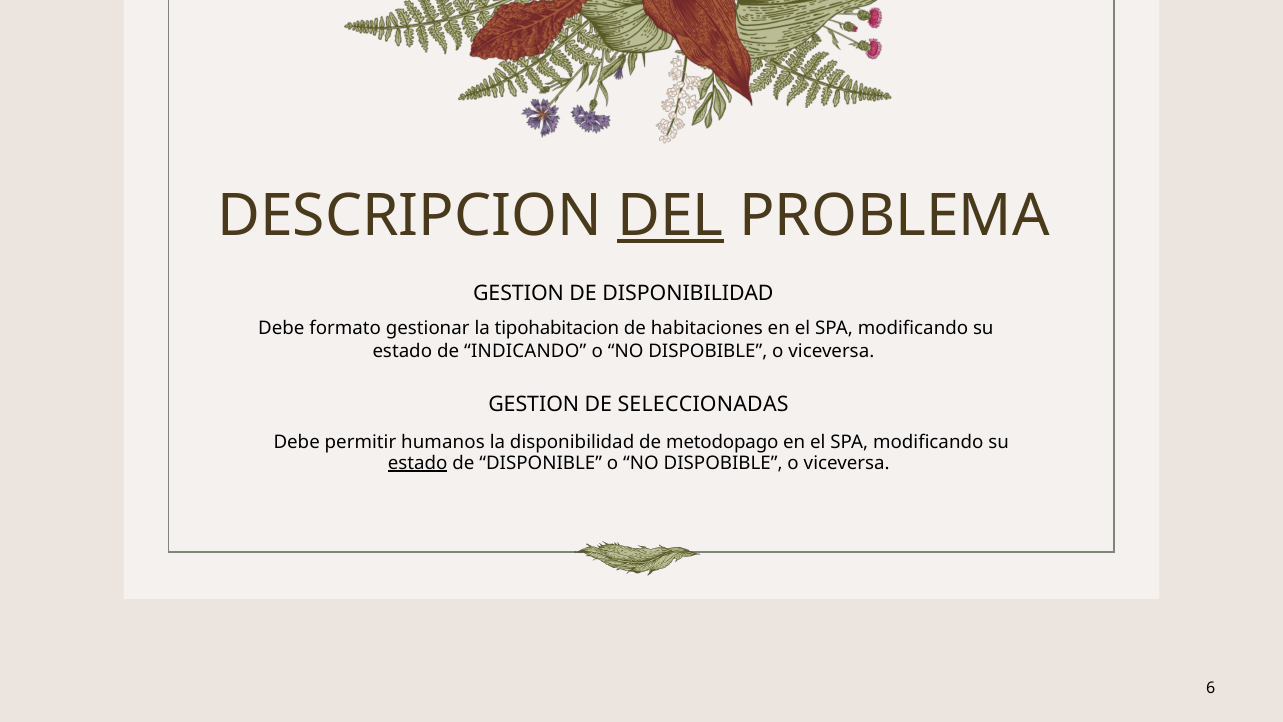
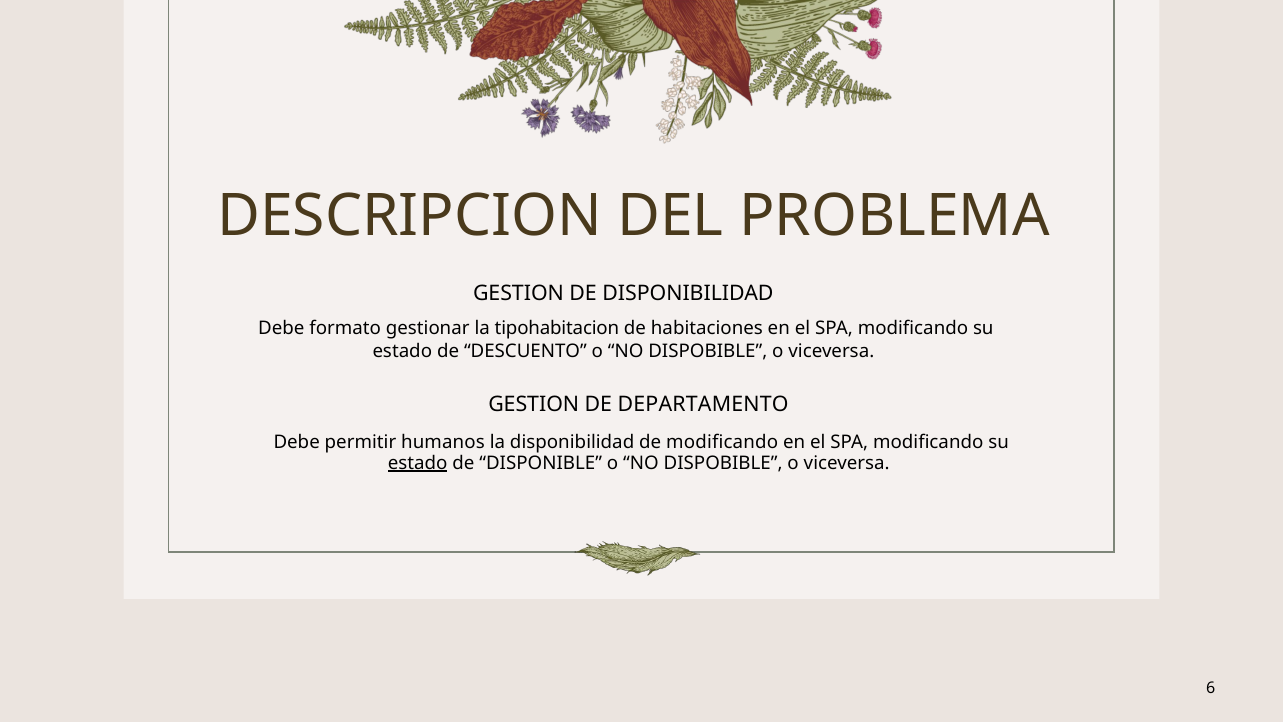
DEL underline: present -> none (671, 216)
INDICANDO: INDICANDO -> DESCUENTO (525, 351)
SELECCIONADAS: SELECCIONADAS -> DEPARTAMENTO (703, 404)
de metodopago: metodopago -> modificando (722, 442)
